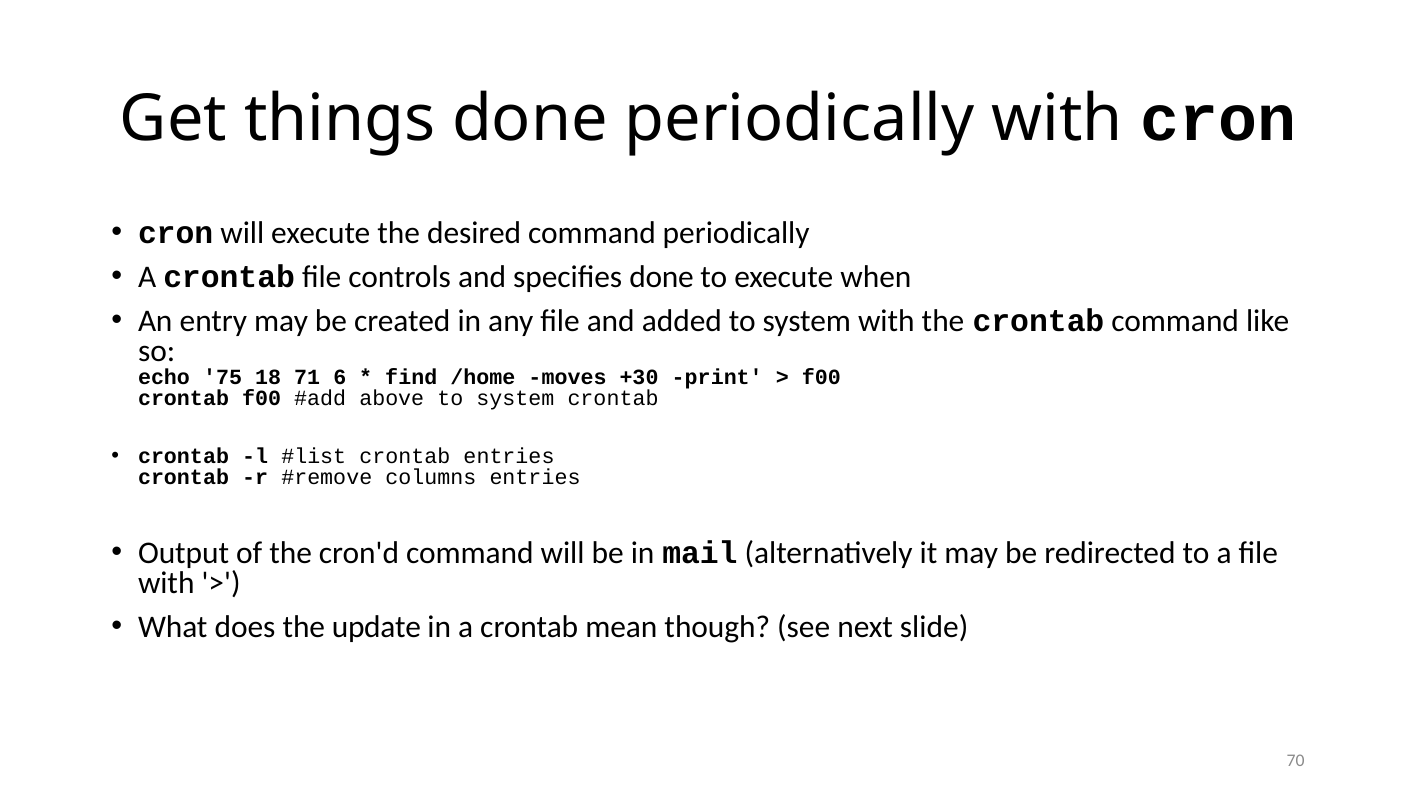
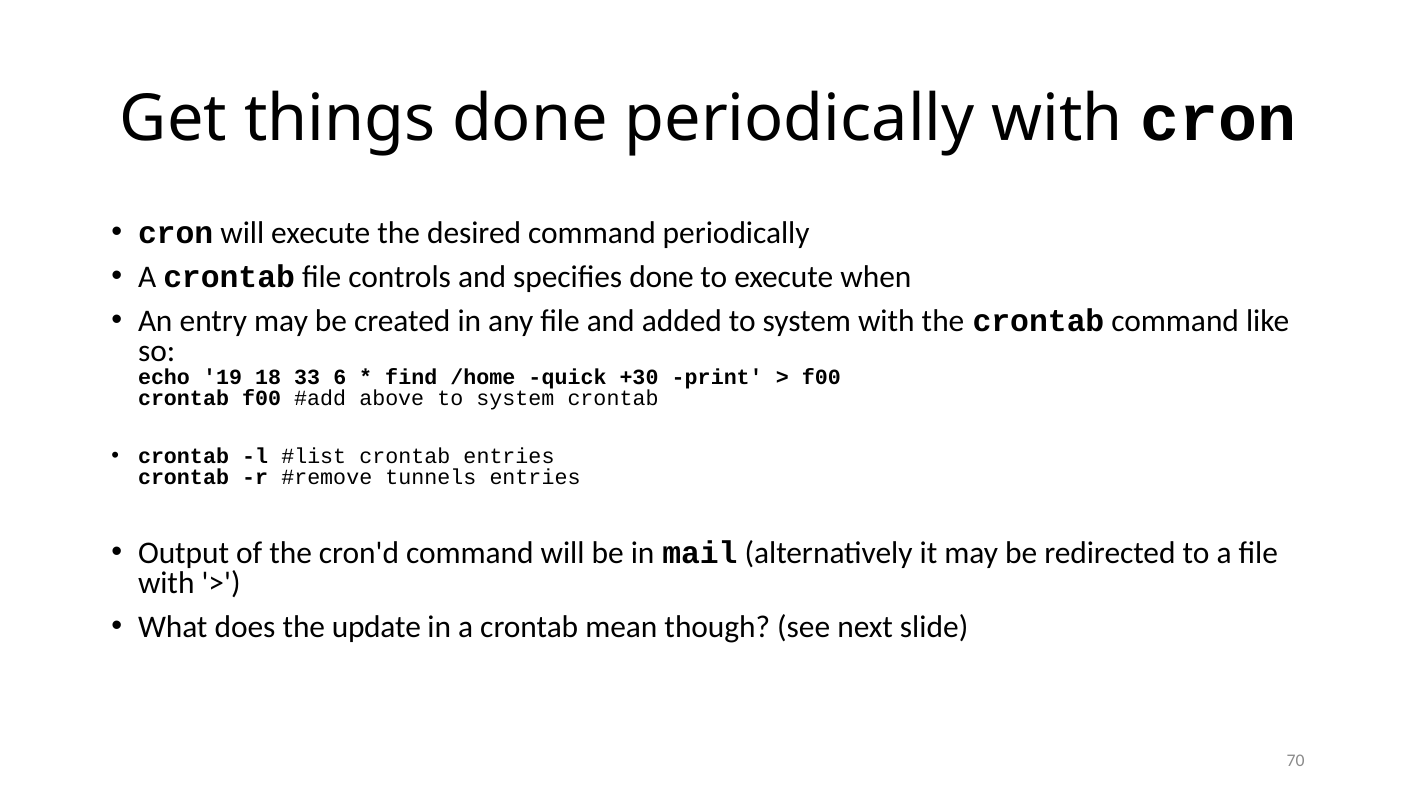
75: 75 -> 19 (223, 378)
71: 71 -> 33 (307, 378)
moves: moves -> quick (568, 378)
columns: columns -> tunnels (431, 477)
